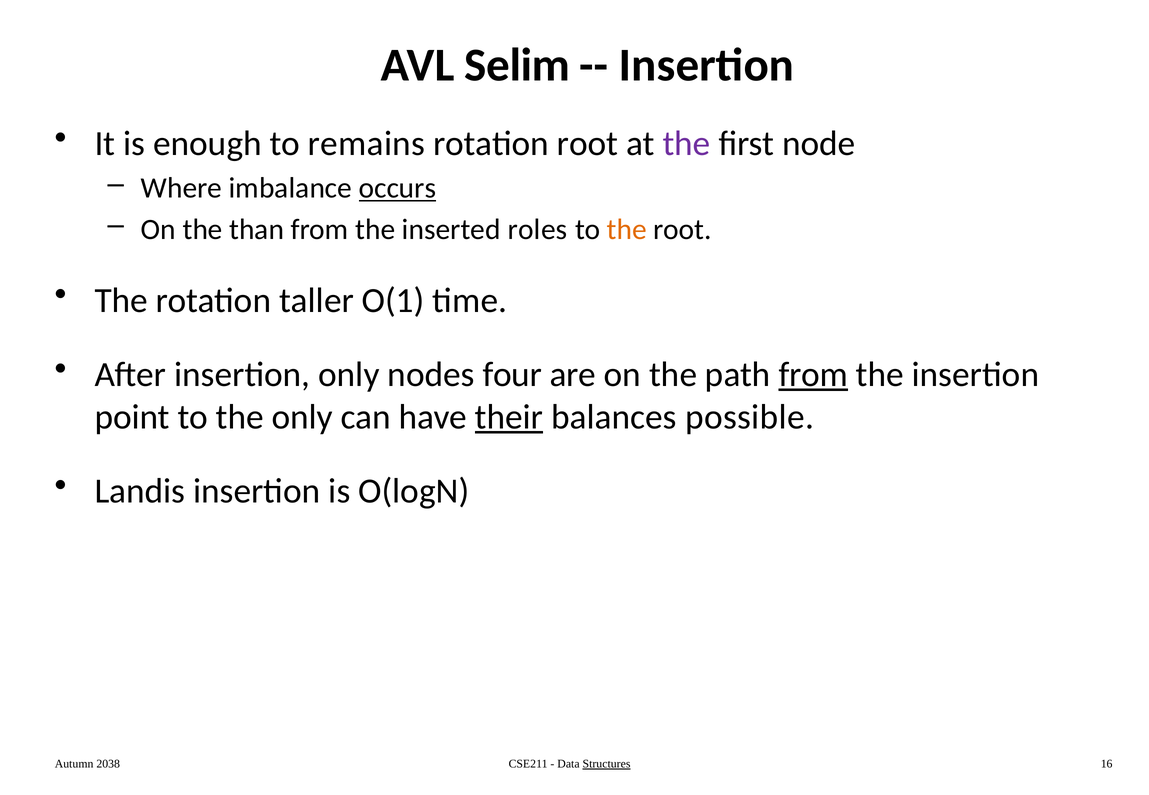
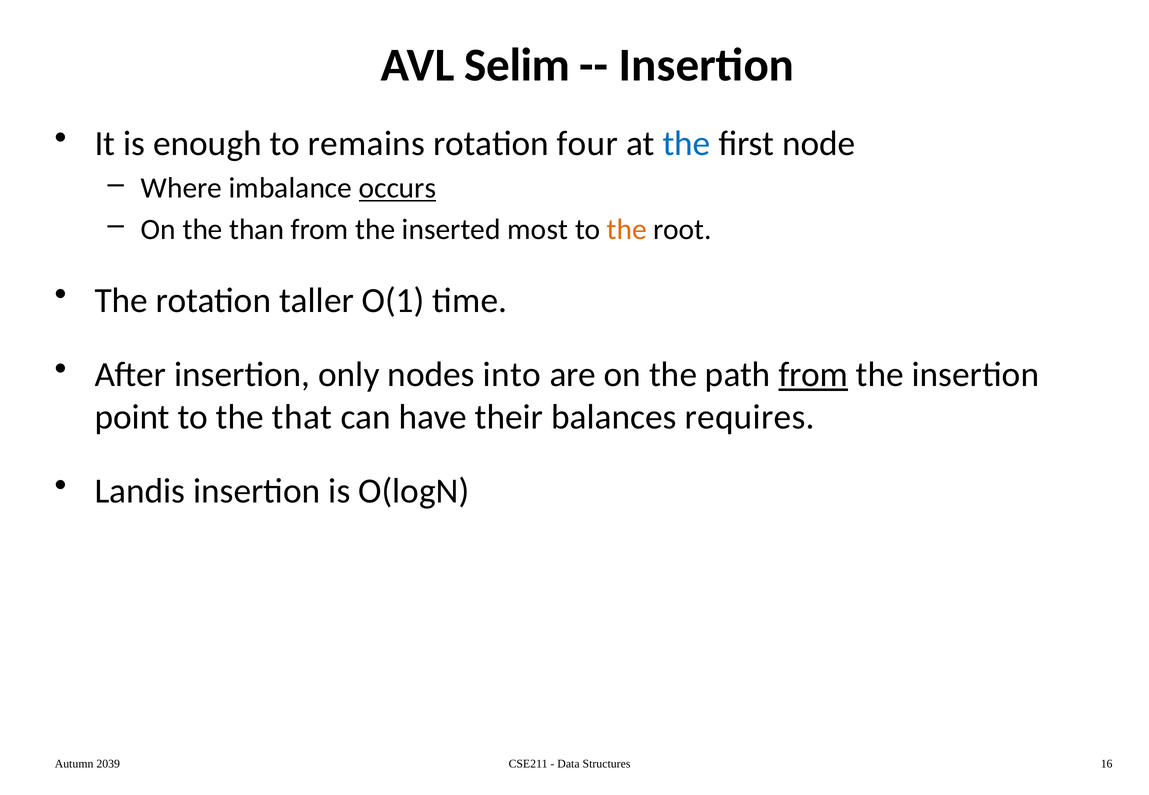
rotation root: root -> four (587, 144)
the colour: purple -> blue (686, 144)
roles: roles -> most (538, 229)
four: four -> into (512, 375)
the only: only -> that (302, 417)
their underline: present -> none (509, 417)
possible: possible -> requires (750, 417)
2038: 2038 -> 2039 (108, 764)
Structures underline: present -> none (607, 764)
